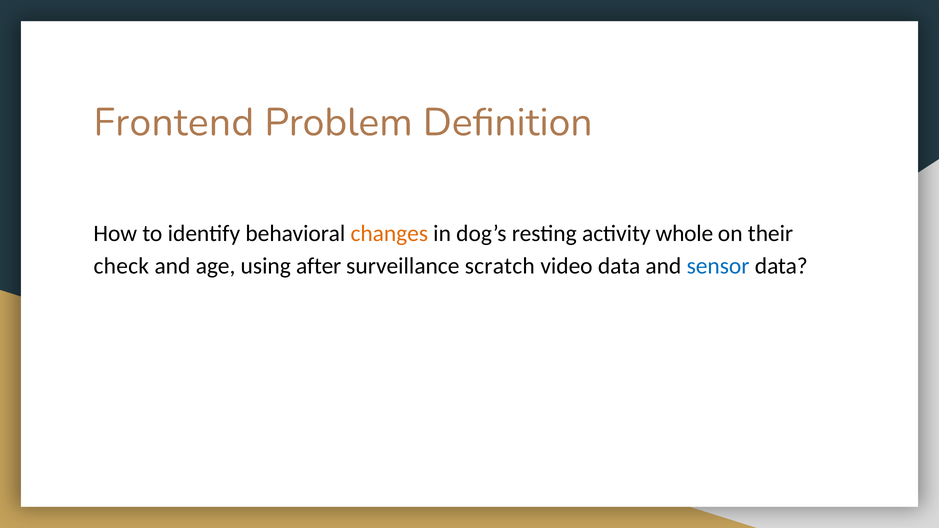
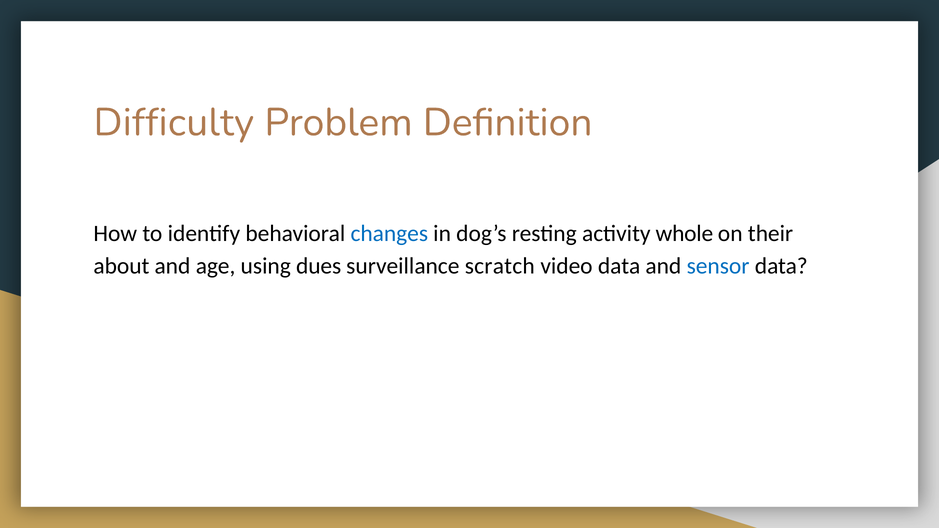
Frontend: Frontend -> Difficulty (174, 122)
changes colour: orange -> blue (389, 234)
check: check -> about (121, 266)
after: after -> dues (319, 266)
